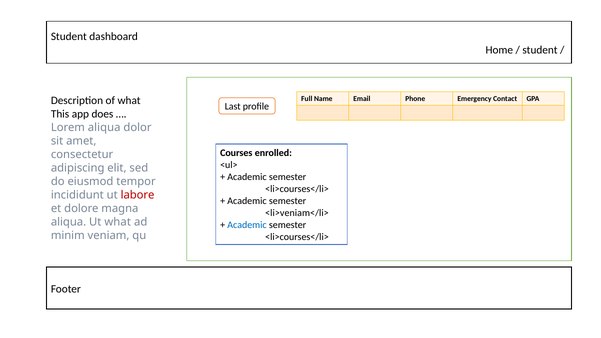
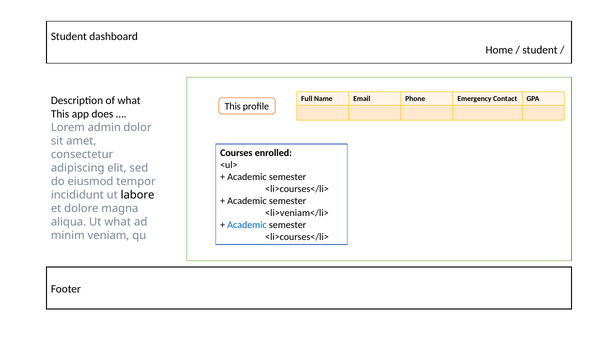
Last: Last -> This (233, 107)
Lorem aliqua: aliqua -> admin (104, 127)
labore colour: red -> black (138, 195)
